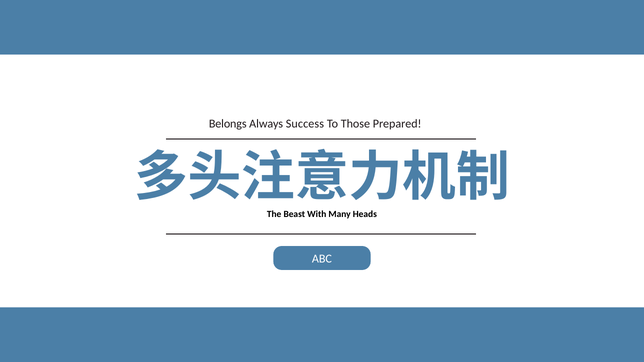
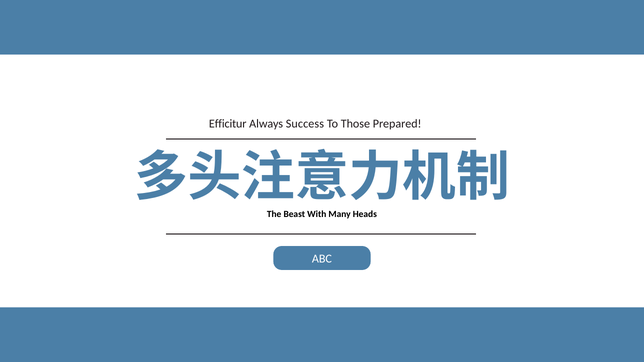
Belongs: Belongs -> Efficitur (228, 124)
